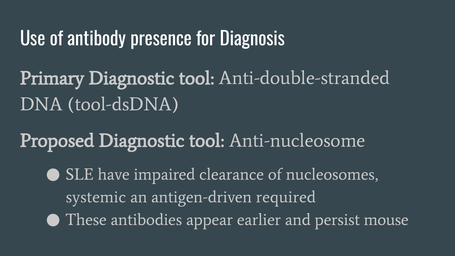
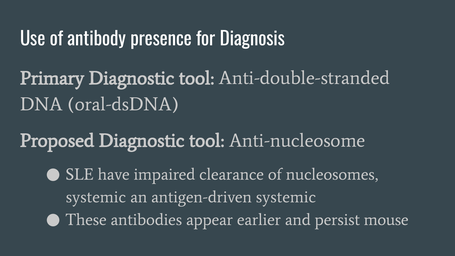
tool-dsDNA: tool-dsDNA -> oral-dsDNA (123, 104)
antigen-driven required: required -> systemic (286, 197)
